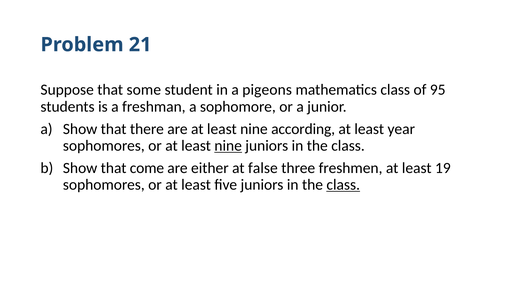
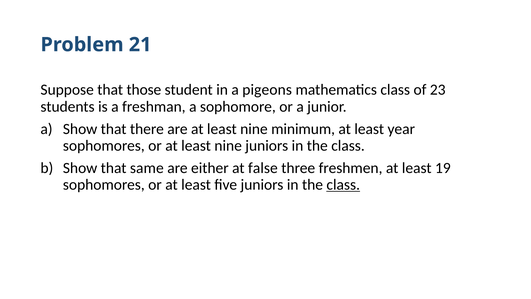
some: some -> those (144, 90)
95: 95 -> 23 (438, 90)
according: according -> minimum (303, 129)
nine underline: present -> none (228, 146)
come: come -> same (147, 168)
